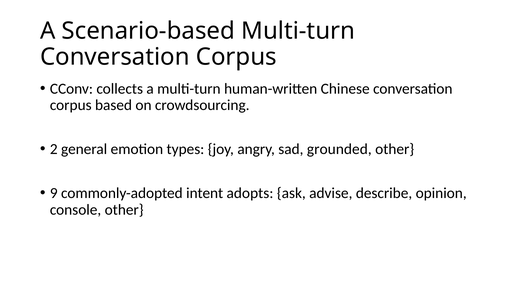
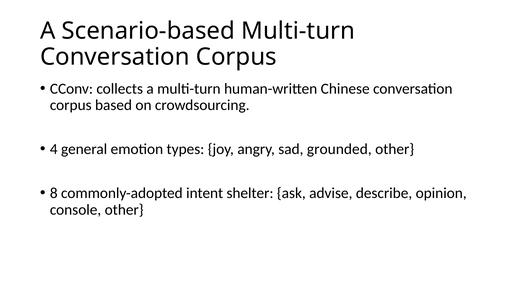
2: 2 -> 4 (54, 149)
9: 9 -> 8 (54, 193)
adopts: adopts -> shelter (250, 193)
